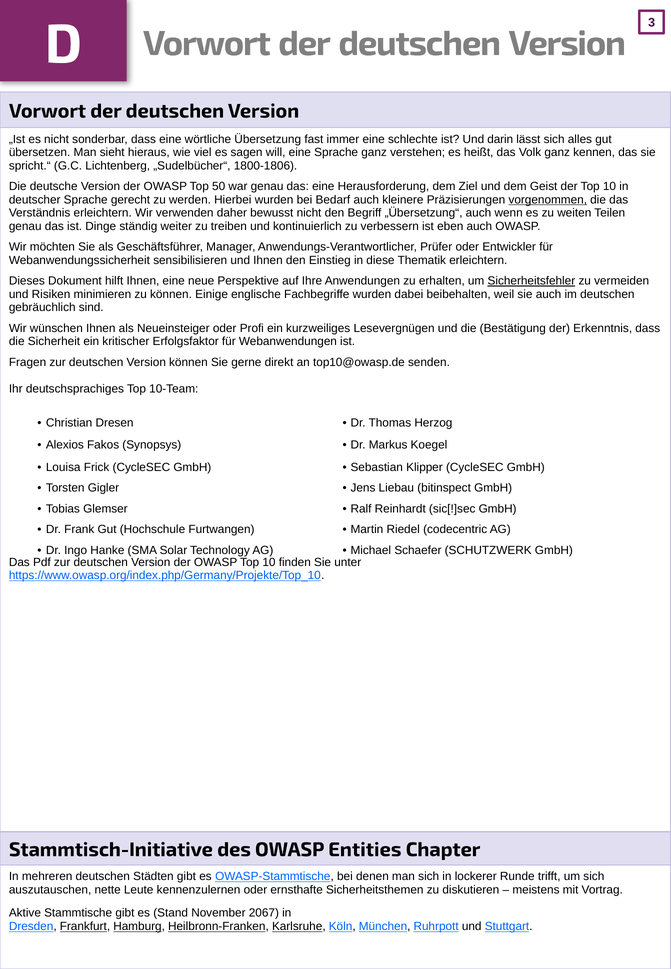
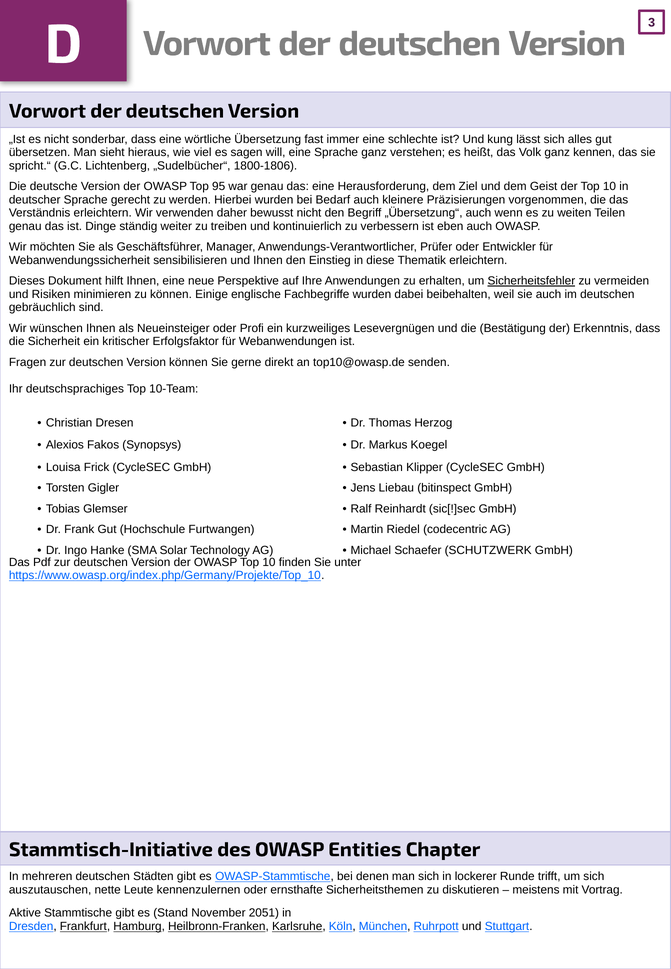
darin: darin -> kung (500, 139)
50: 50 -> 95 (219, 186)
vorgenommen underline: present -> none (548, 200)
2067: 2067 -> 2051 (264, 913)
